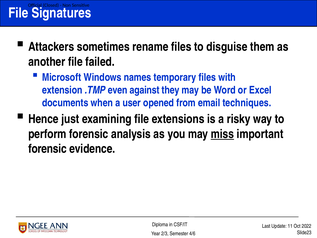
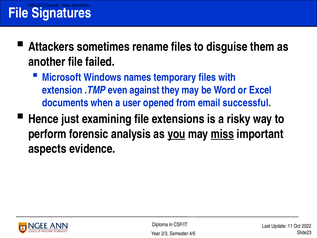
techniques: techniques -> successful (247, 103)
you underline: none -> present (176, 134)
forensic: forensic -> aspects (47, 149)
